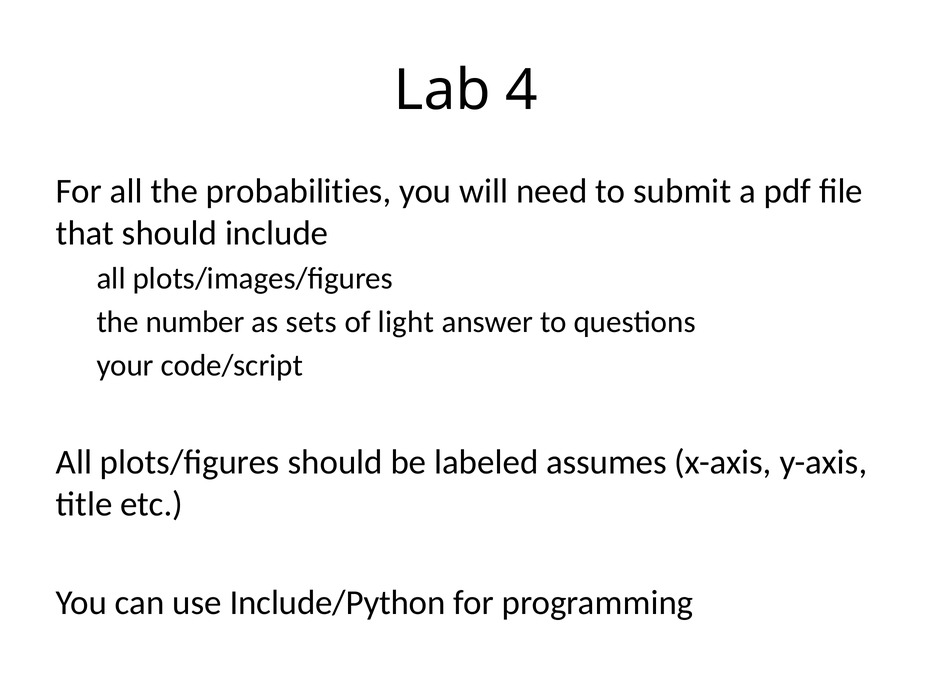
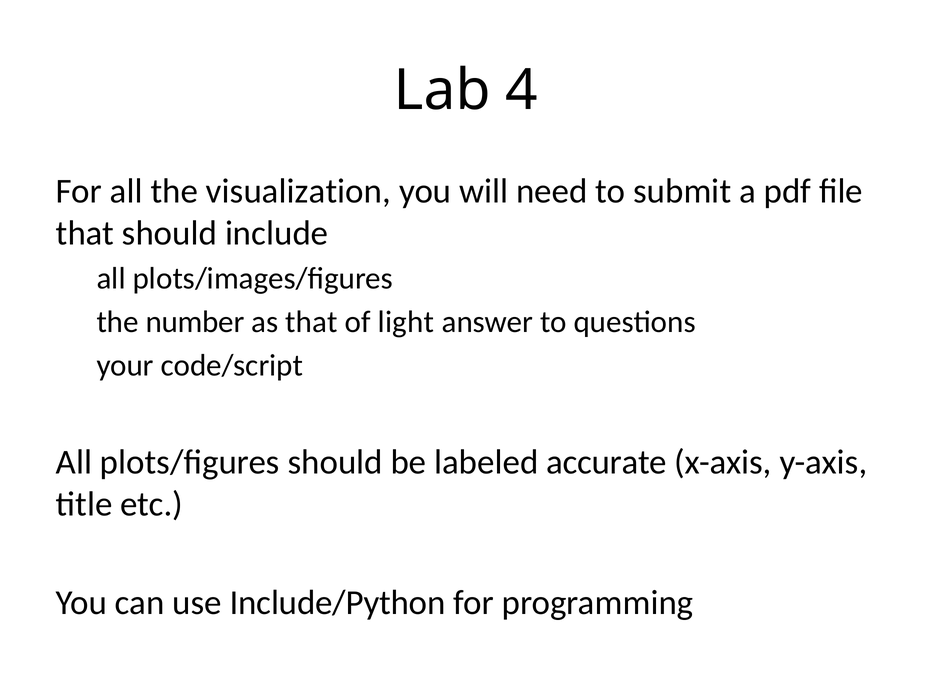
probabilities: probabilities -> visualization (299, 191)
as sets: sets -> that (311, 322)
assumes: assumes -> accurate (607, 462)
